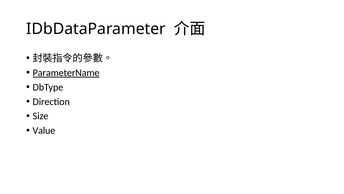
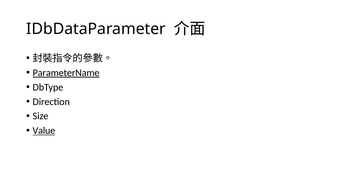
Value underline: none -> present (44, 130)
